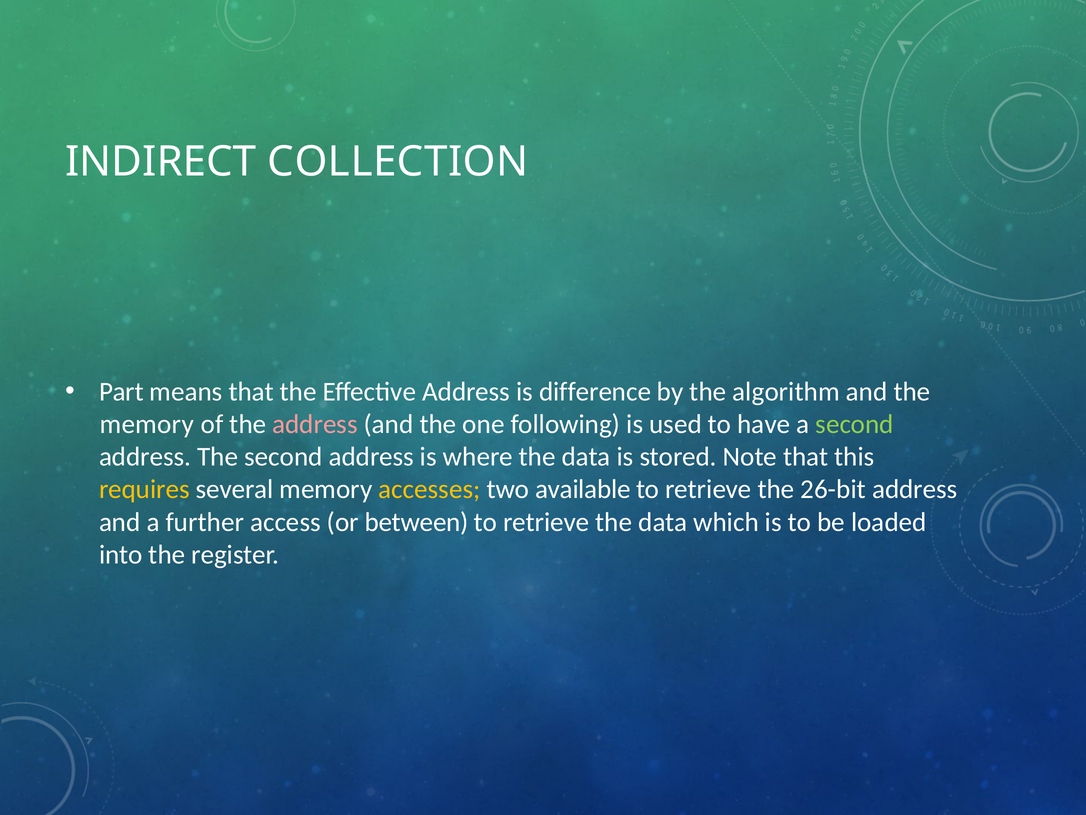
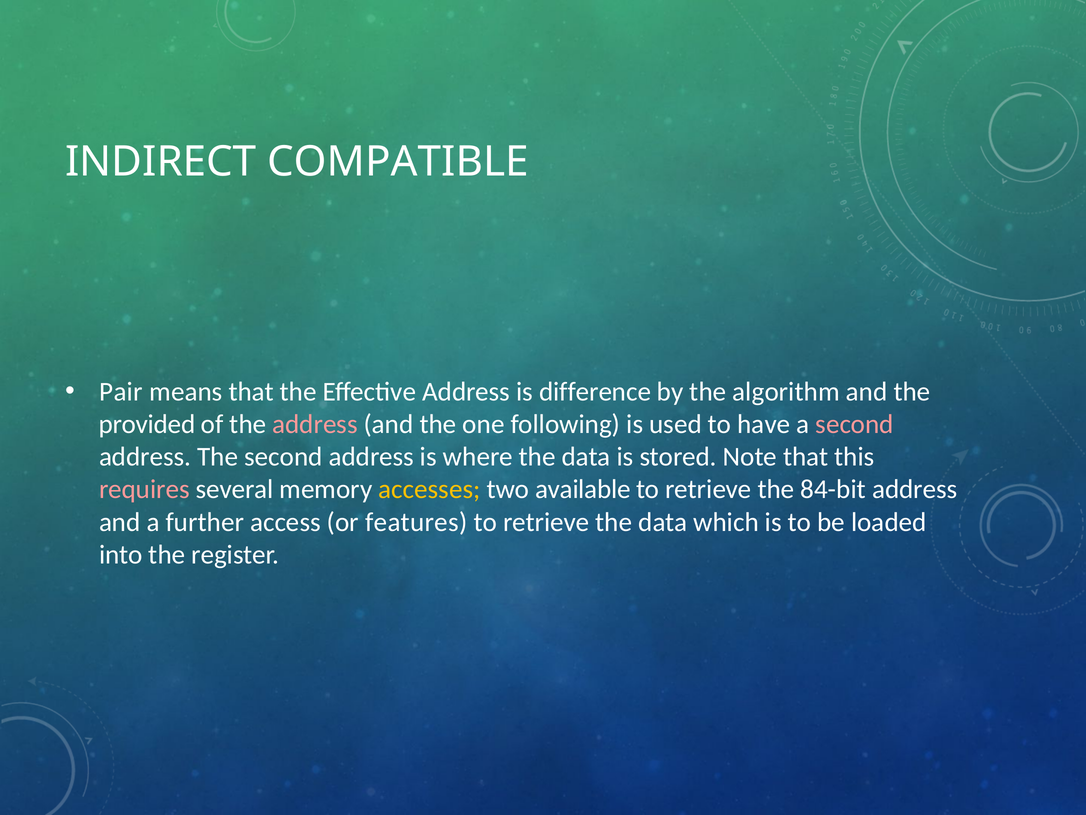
COLLECTION: COLLECTION -> COMPATIBLE (398, 162)
Part: Part -> Pair (121, 391)
memory: memory -> provided (147, 424)
second colour: light green -> pink (855, 424)
requires colour: yellow -> pink (144, 489)
26-bit: 26-bit -> 84-bit (833, 489)
between: between -> features (416, 522)
